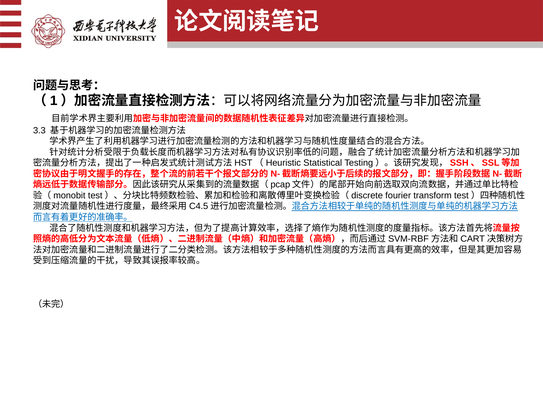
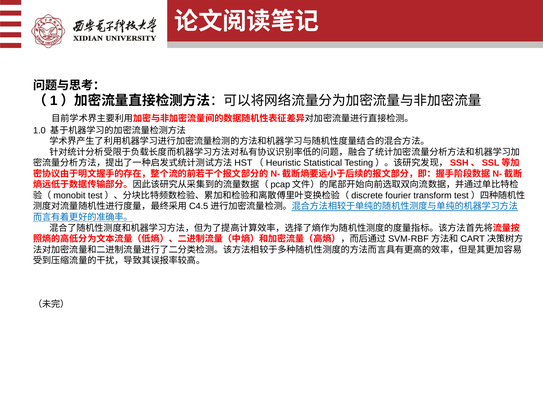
3.3: 3.3 -> 1.0 (39, 130)
